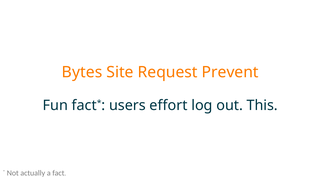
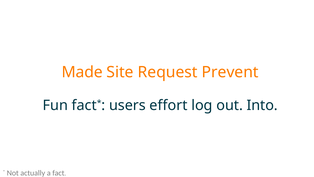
Bytes: Bytes -> Made (82, 72)
This: This -> Into (262, 105)
